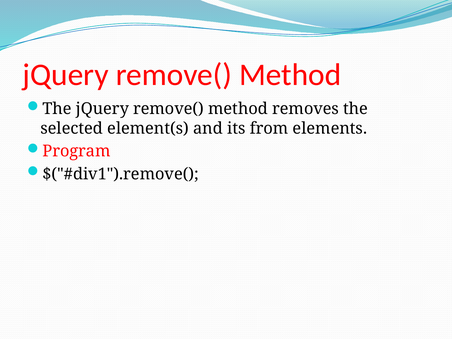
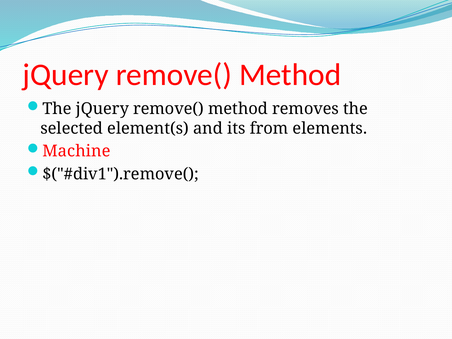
Program: Program -> Machine (77, 151)
